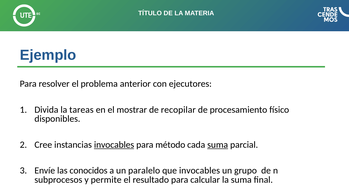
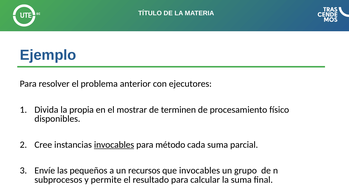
tareas: tareas -> propia (82, 110)
recopilar: recopilar -> terminen (178, 110)
suma underline: present -> none (218, 145)
conocidos: conocidos -> pequeños (88, 171)
paralelo: paralelo -> recursos (144, 171)
